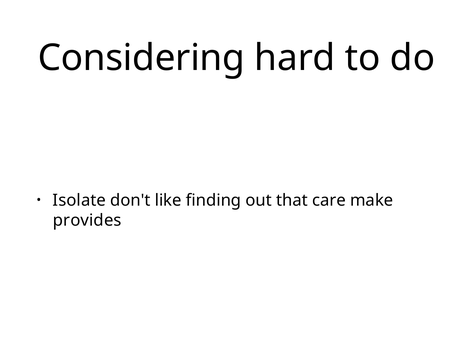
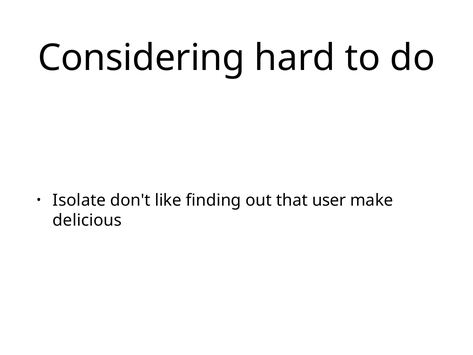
care: care -> user (329, 200)
provides: provides -> delicious (87, 220)
